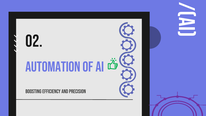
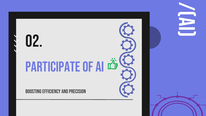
Automation: Automation -> Participate (53, 67)
